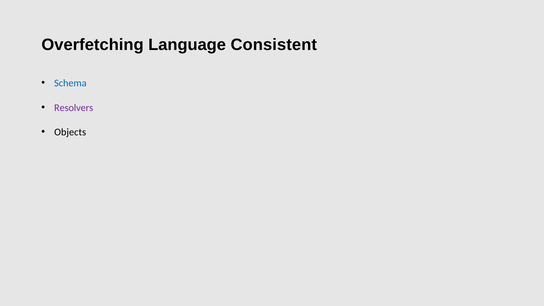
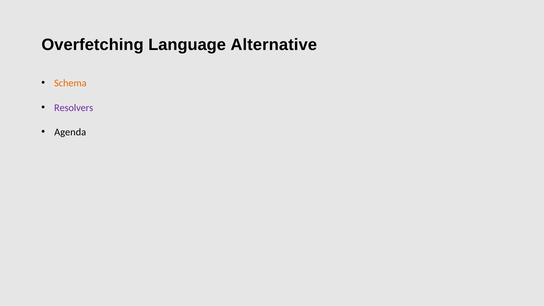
Consistent: Consistent -> Alternative (274, 45)
Schema colour: blue -> orange (70, 83)
Objects: Objects -> Agenda (70, 132)
